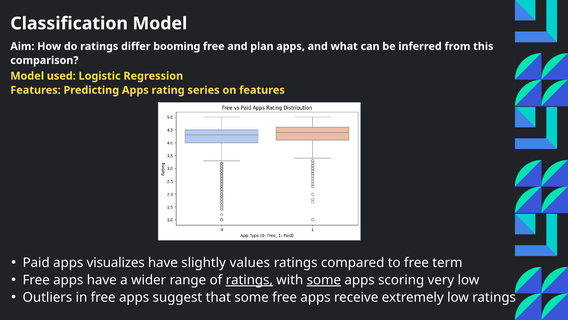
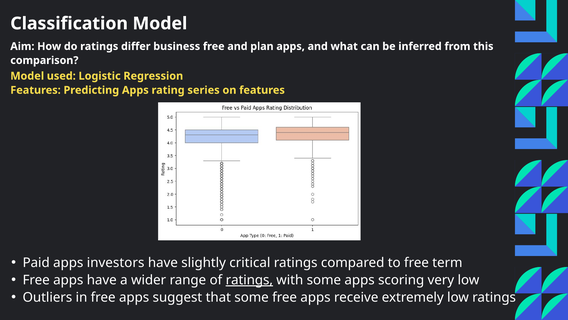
booming: booming -> business (177, 46)
visualizes: visualizes -> investors (116, 262)
values: values -> critical (250, 262)
some underline: present -> none (324, 280)
